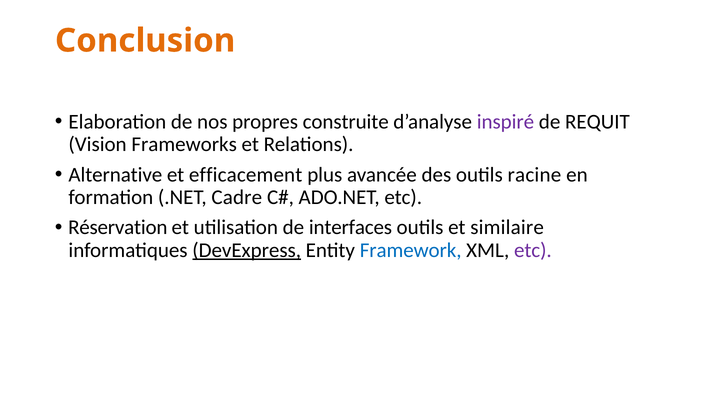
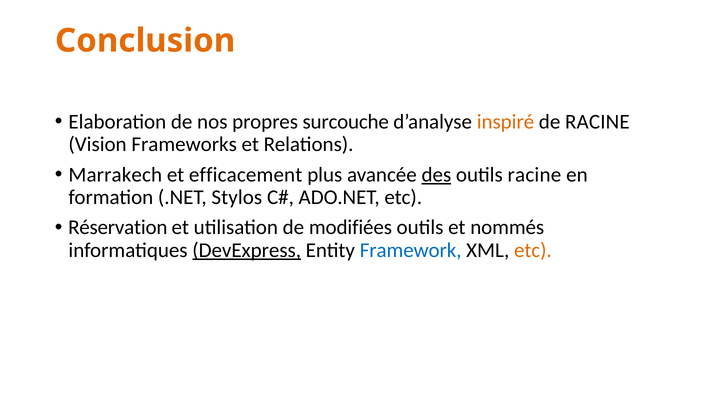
construite: construite -> surcouche (346, 122)
inspiré colour: purple -> orange (505, 122)
de REQUIT: REQUIT -> RACINE (597, 122)
Alternative: Alternative -> Marrakech (115, 175)
des underline: none -> present (436, 175)
Cadre: Cadre -> Stylos (237, 198)
interfaces: interfaces -> modifiées (350, 228)
similaire: similaire -> nommés (507, 228)
etc colour: purple -> orange (533, 251)
